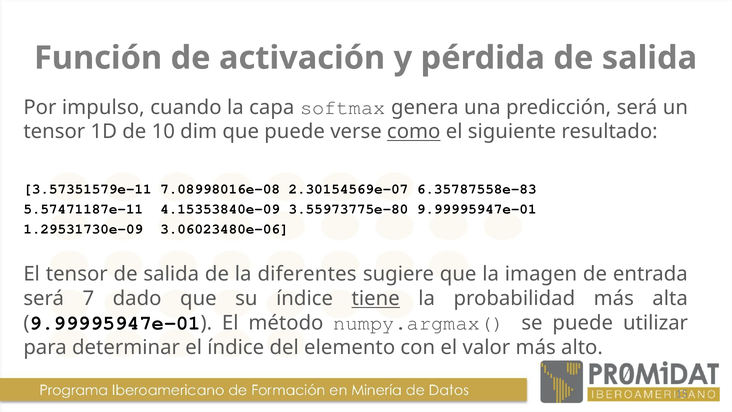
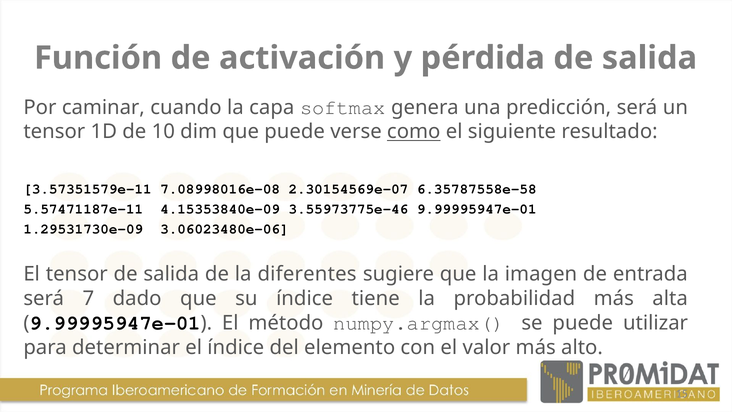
impulso: impulso -> caminar (103, 107)
6.35787558e-83: 6.35787558e-83 -> 6.35787558e-58 (477, 189)
3.55973775e-80: 3.55973775e-80 -> 3.55973775e-46 (348, 209)
tiene underline: present -> none (376, 298)
